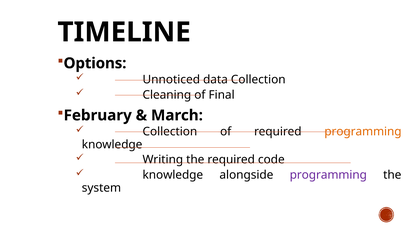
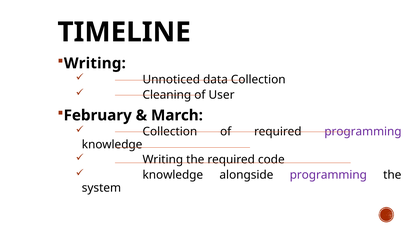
Options: Options -> Writing (95, 63)
Final: Final -> User (222, 95)
programming colour: orange -> purple (363, 132)
